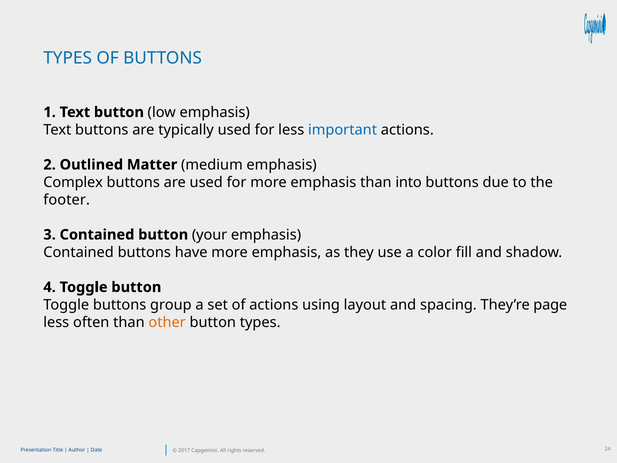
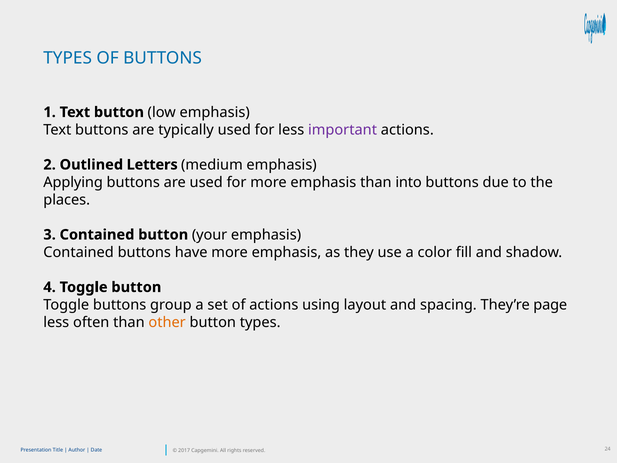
important colour: blue -> purple (343, 130)
Matter: Matter -> Letters (152, 165)
Complex: Complex -> Applying (73, 182)
footer: footer -> places (67, 200)
